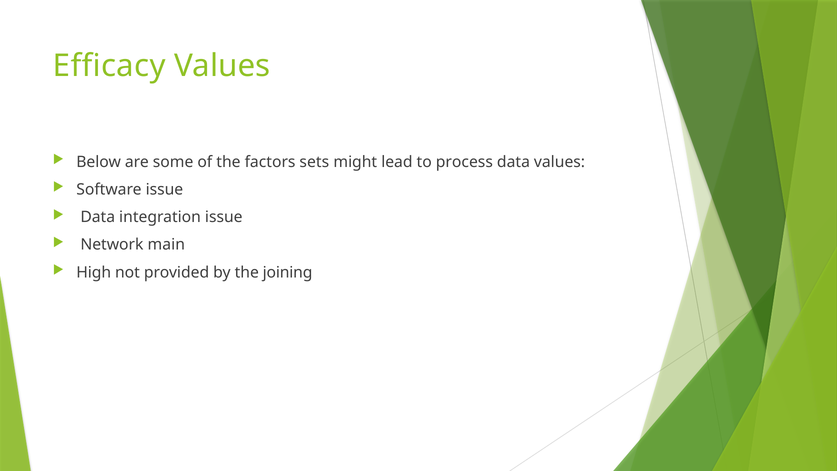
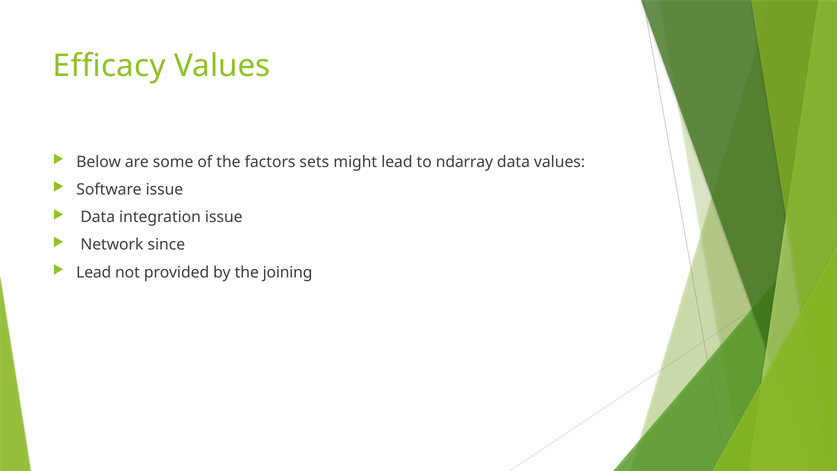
process: process -> ndarray (464, 162)
main: main -> since (166, 245)
High: High -> Lead (94, 272)
